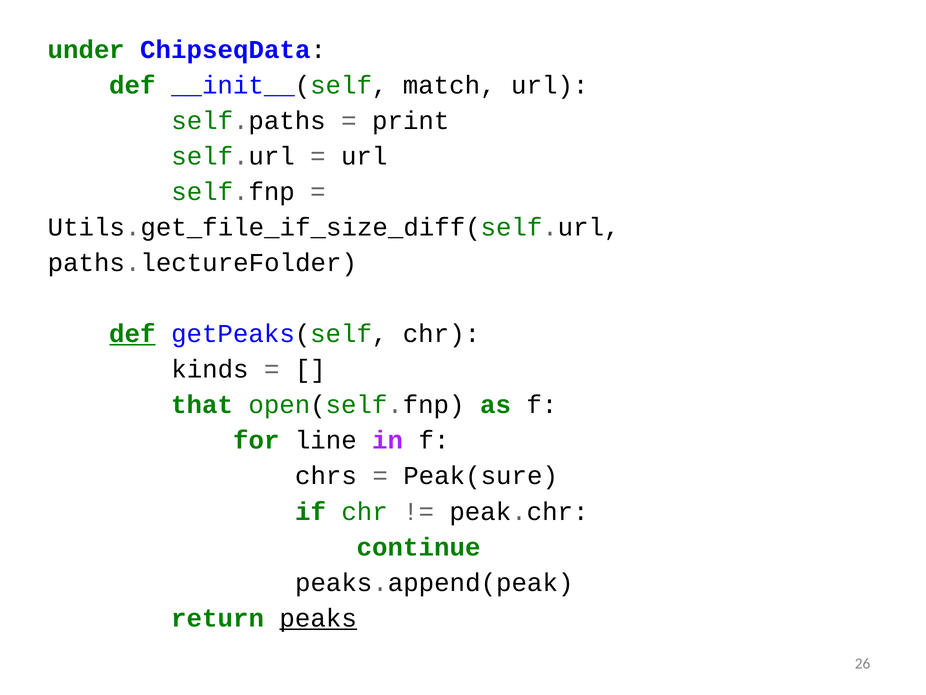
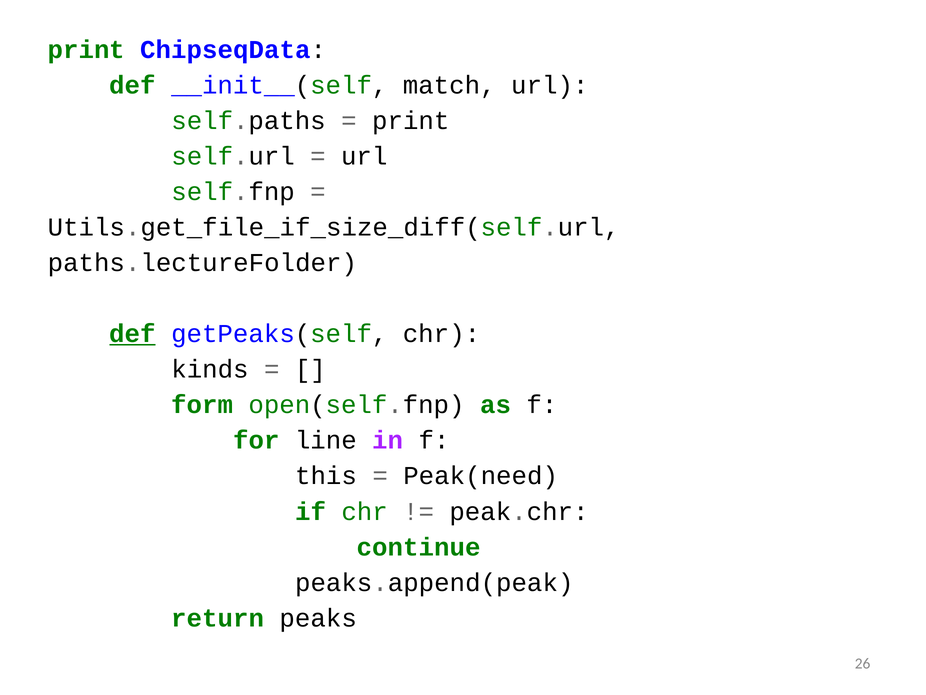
under: under -> print (86, 50)
that: that -> form (202, 405)
chrs: chrs -> this (326, 476)
Peak(sure: Peak(sure -> Peak(need (481, 476)
peaks underline: present -> none (318, 618)
